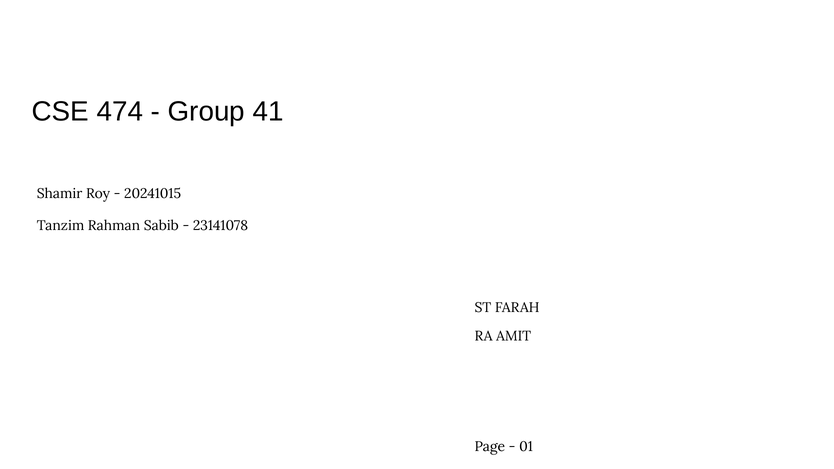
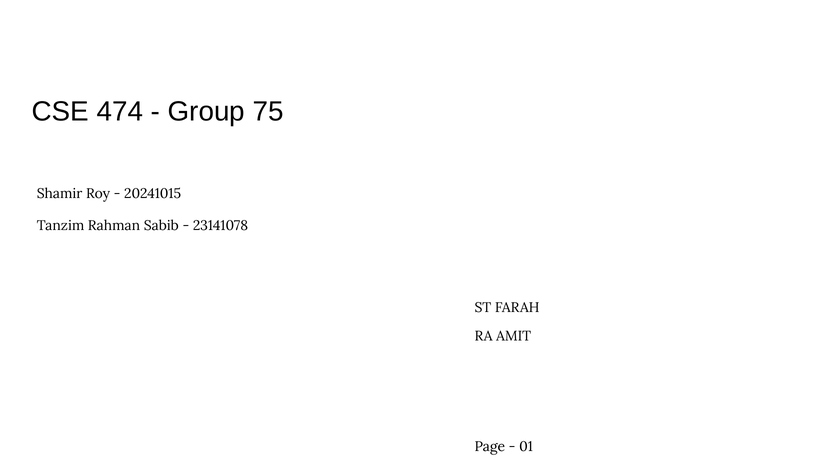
41: 41 -> 75 (268, 111)
